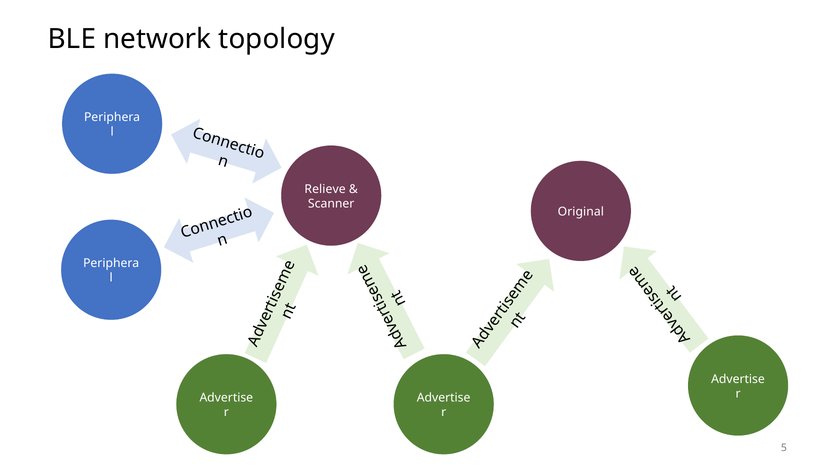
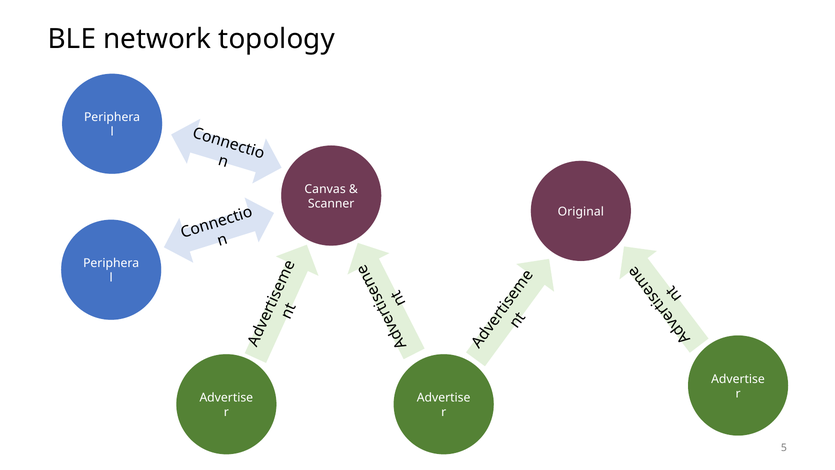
Relieve: Relieve -> Canvas (325, 189)
